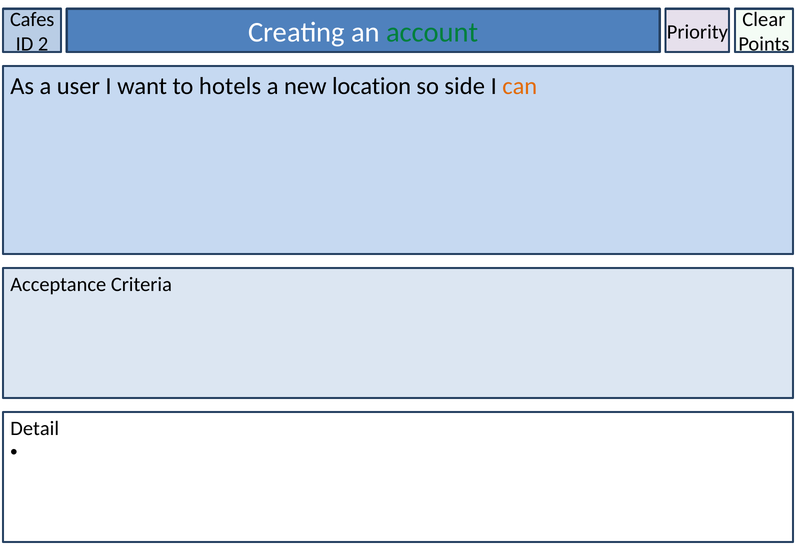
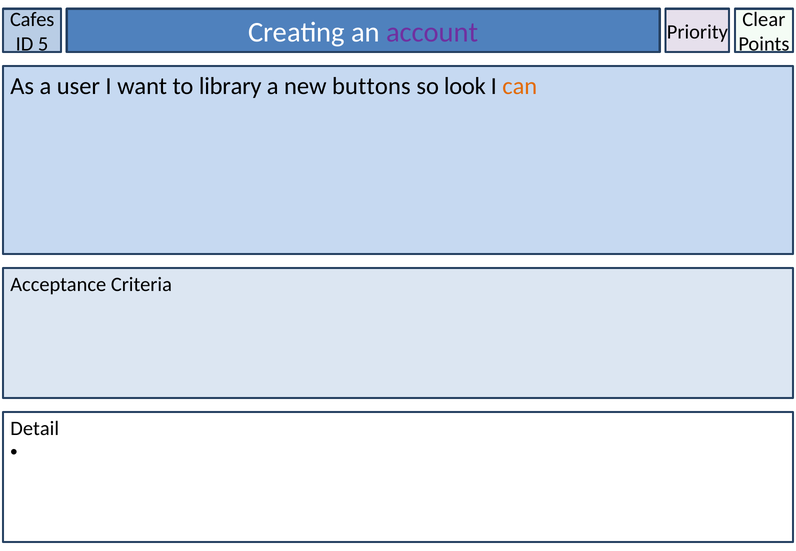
2: 2 -> 5 (43, 44)
account colour: green -> purple (432, 32)
hotels: hotels -> library (230, 86)
location: location -> buttons (371, 86)
side: side -> look (465, 86)
